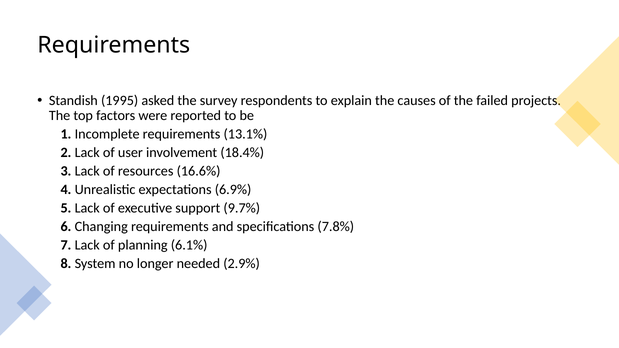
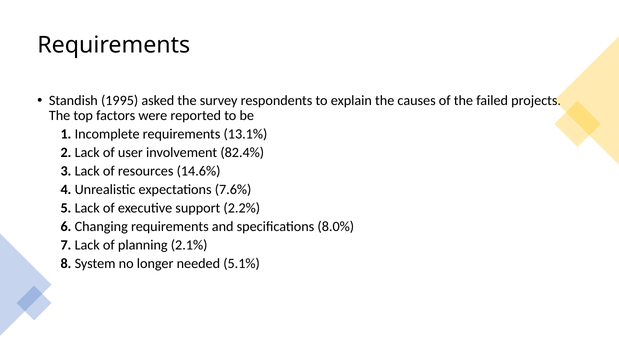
18.4%: 18.4% -> 82.4% (242, 153)
16.6%: 16.6% -> 14.6% (199, 171)
6.9%: 6.9% -> 7.6% (233, 190)
9.7%: 9.7% -> 2.2% (242, 208)
7.8%: 7.8% -> 8.0% (336, 227)
6.1%: 6.1% -> 2.1% (189, 245)
2.9%: 2.9% -> 5.1% (242, 264)
